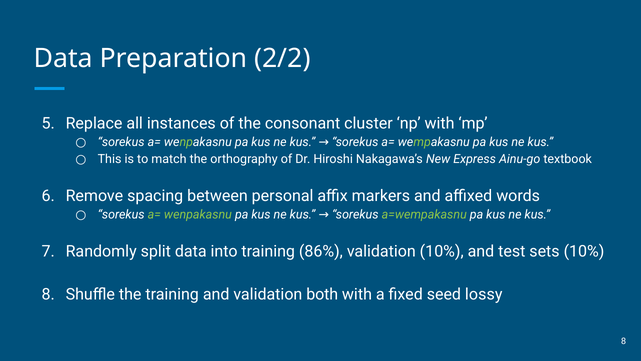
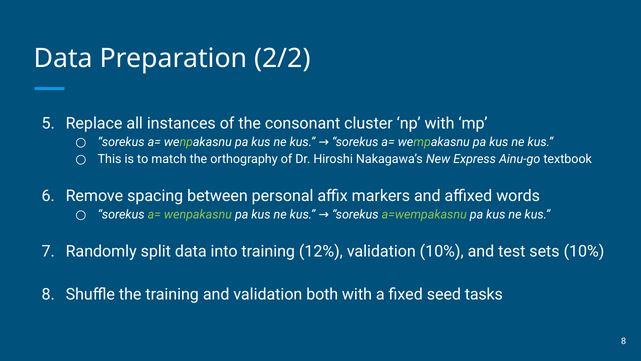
86%: 86% -> 12% (321, 251)
lossy: lossy -> tasks (484, 294)
